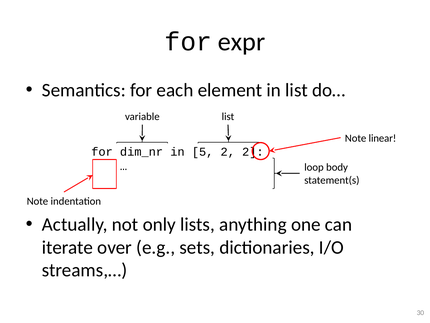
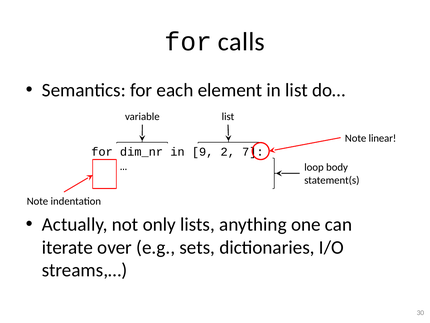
expr: expr -> calls (241, 42)
5: 5 -> 9 (203, 152)
2 2: 2 -> 7 (253, 152)
